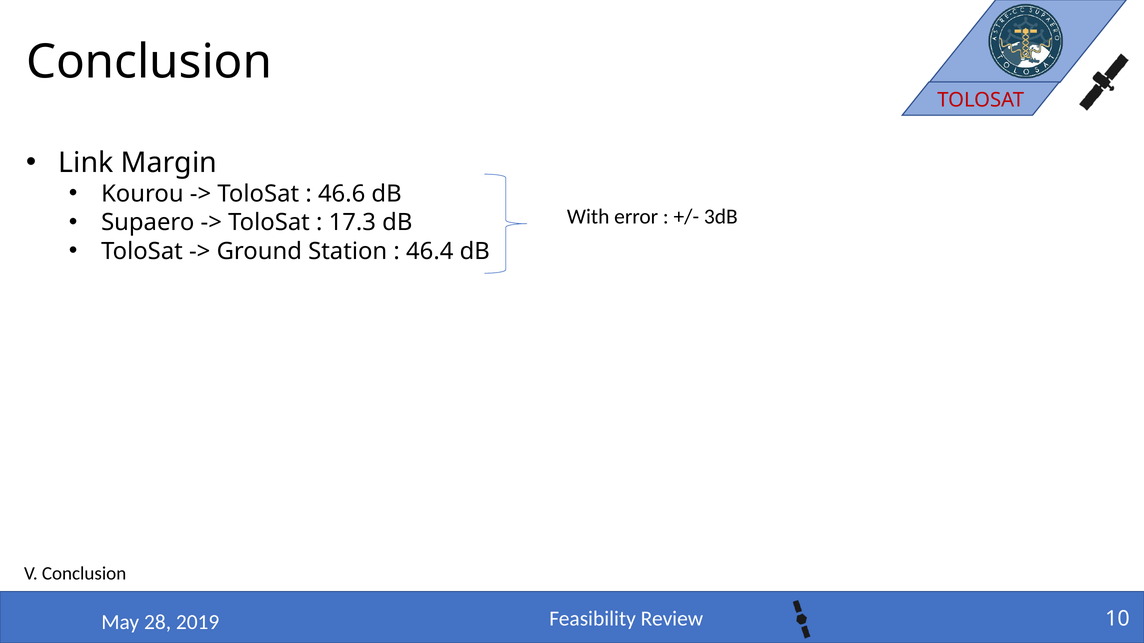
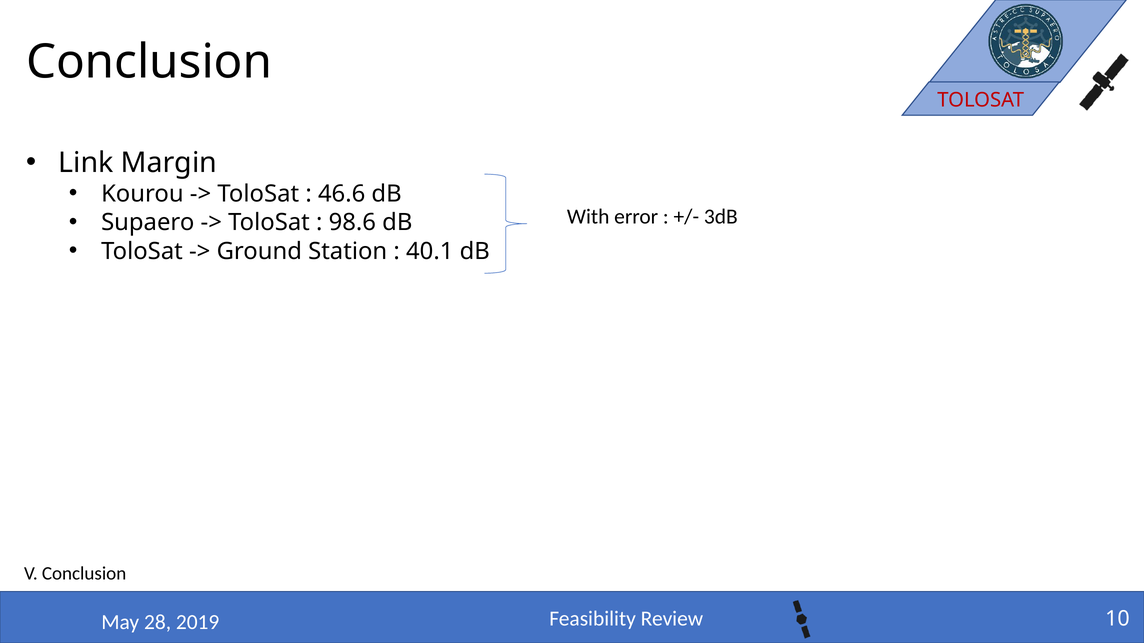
17.3: 17.3 -> 98.6 (352, 223)
46.4: 46.4 -> 40.1 (430, 251)
